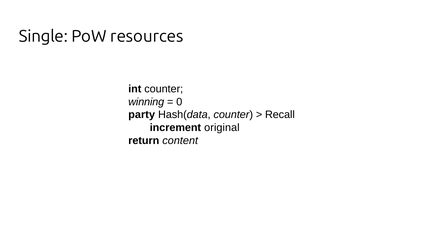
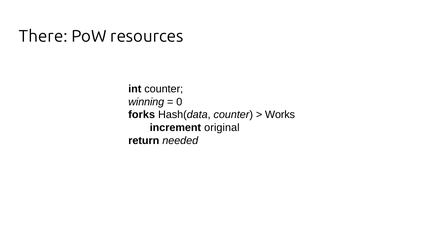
Single: Single -> There (43, 36)
party: party -> forks (142, 115)
Recall: Recall -> Works (280, 115)
content: content -> needed (180, 140)
